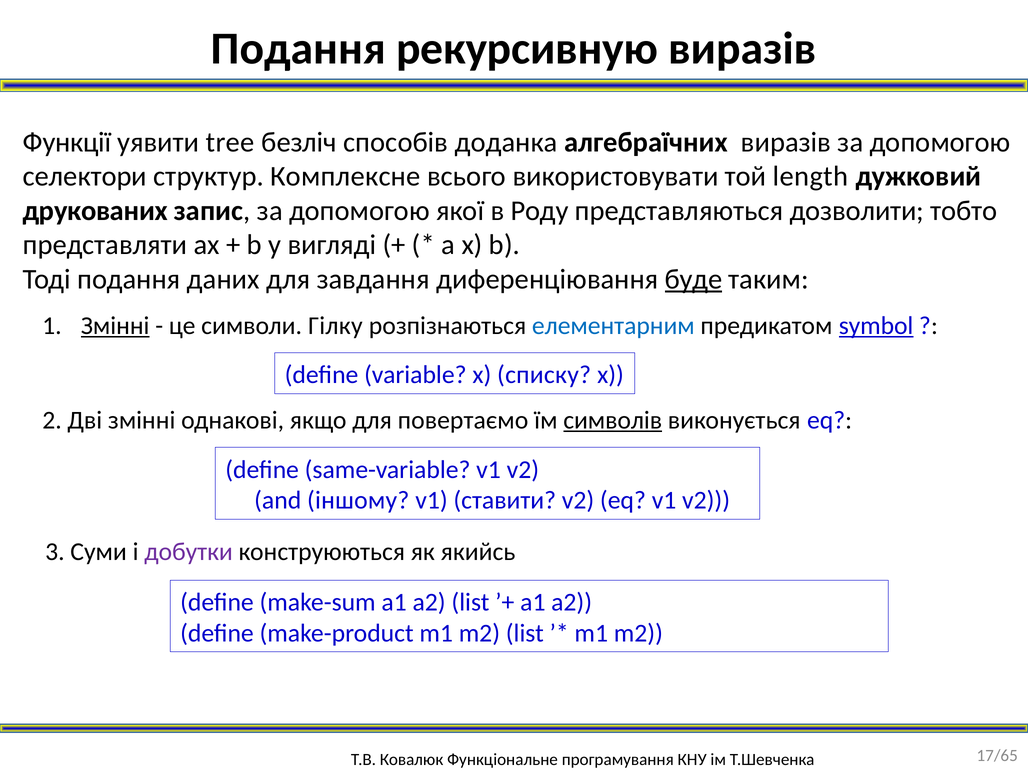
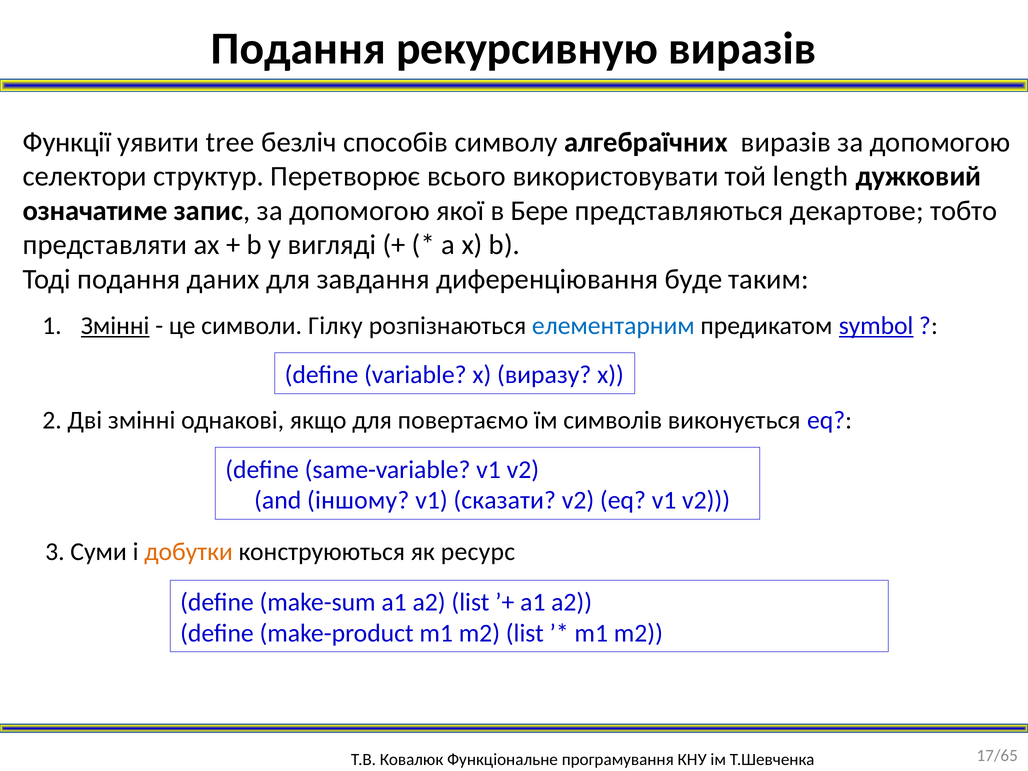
доданка: доданка -> символу (506, 142)
Комплексне: Комплексне -> Перетворює (345, 176)
друкованих: друкованих -> означатиме (95, 211)
Роду: Роду -> Бере (540, 211)
дозволити: дозволити -> декартове (857, 211)
буде underline: present -> none (694, 279)
списку: списку -> виразу (544, 375)
символів underline: present -> none (613, 420)
ставити: ставити -> сказати (505, 500)
добутки colour: purple -> orange (189, 552)
якийсь: якийсь -> ресурс (478, 552)
